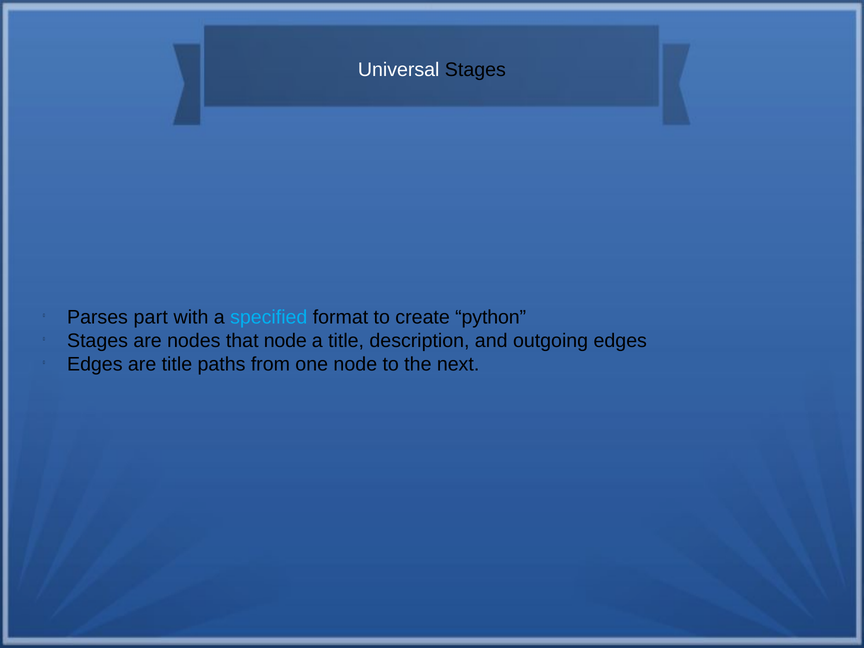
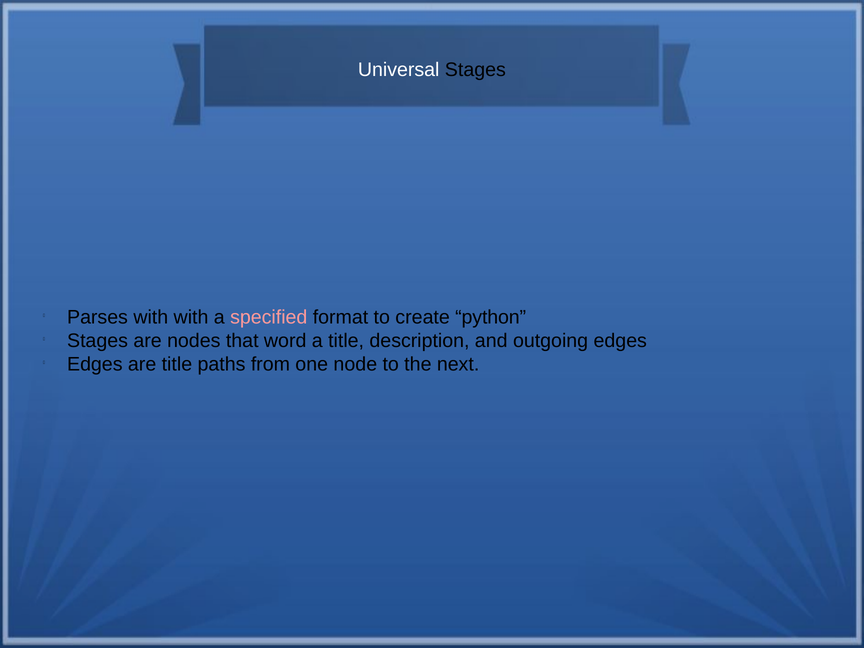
Parses part: part -> with (151, 317)
specified colour: light blue -> pink (269, 317)
that node: node -> word (285, 341)
